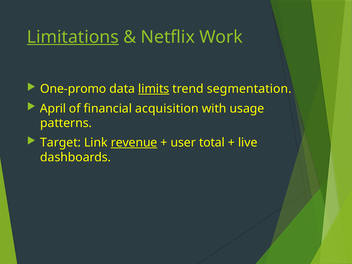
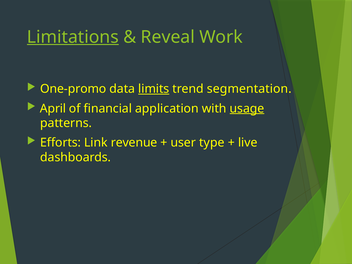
Netflix: Netflix -> Reveal (168, 37)
acquisition: acquisition -> application (167, 108)
usage underline: none -> present (247, 108)
Target: Target -> Efforts (61, 143)
revenue underline: present -> none (134, 143)
total: total -> type (212, 143)
